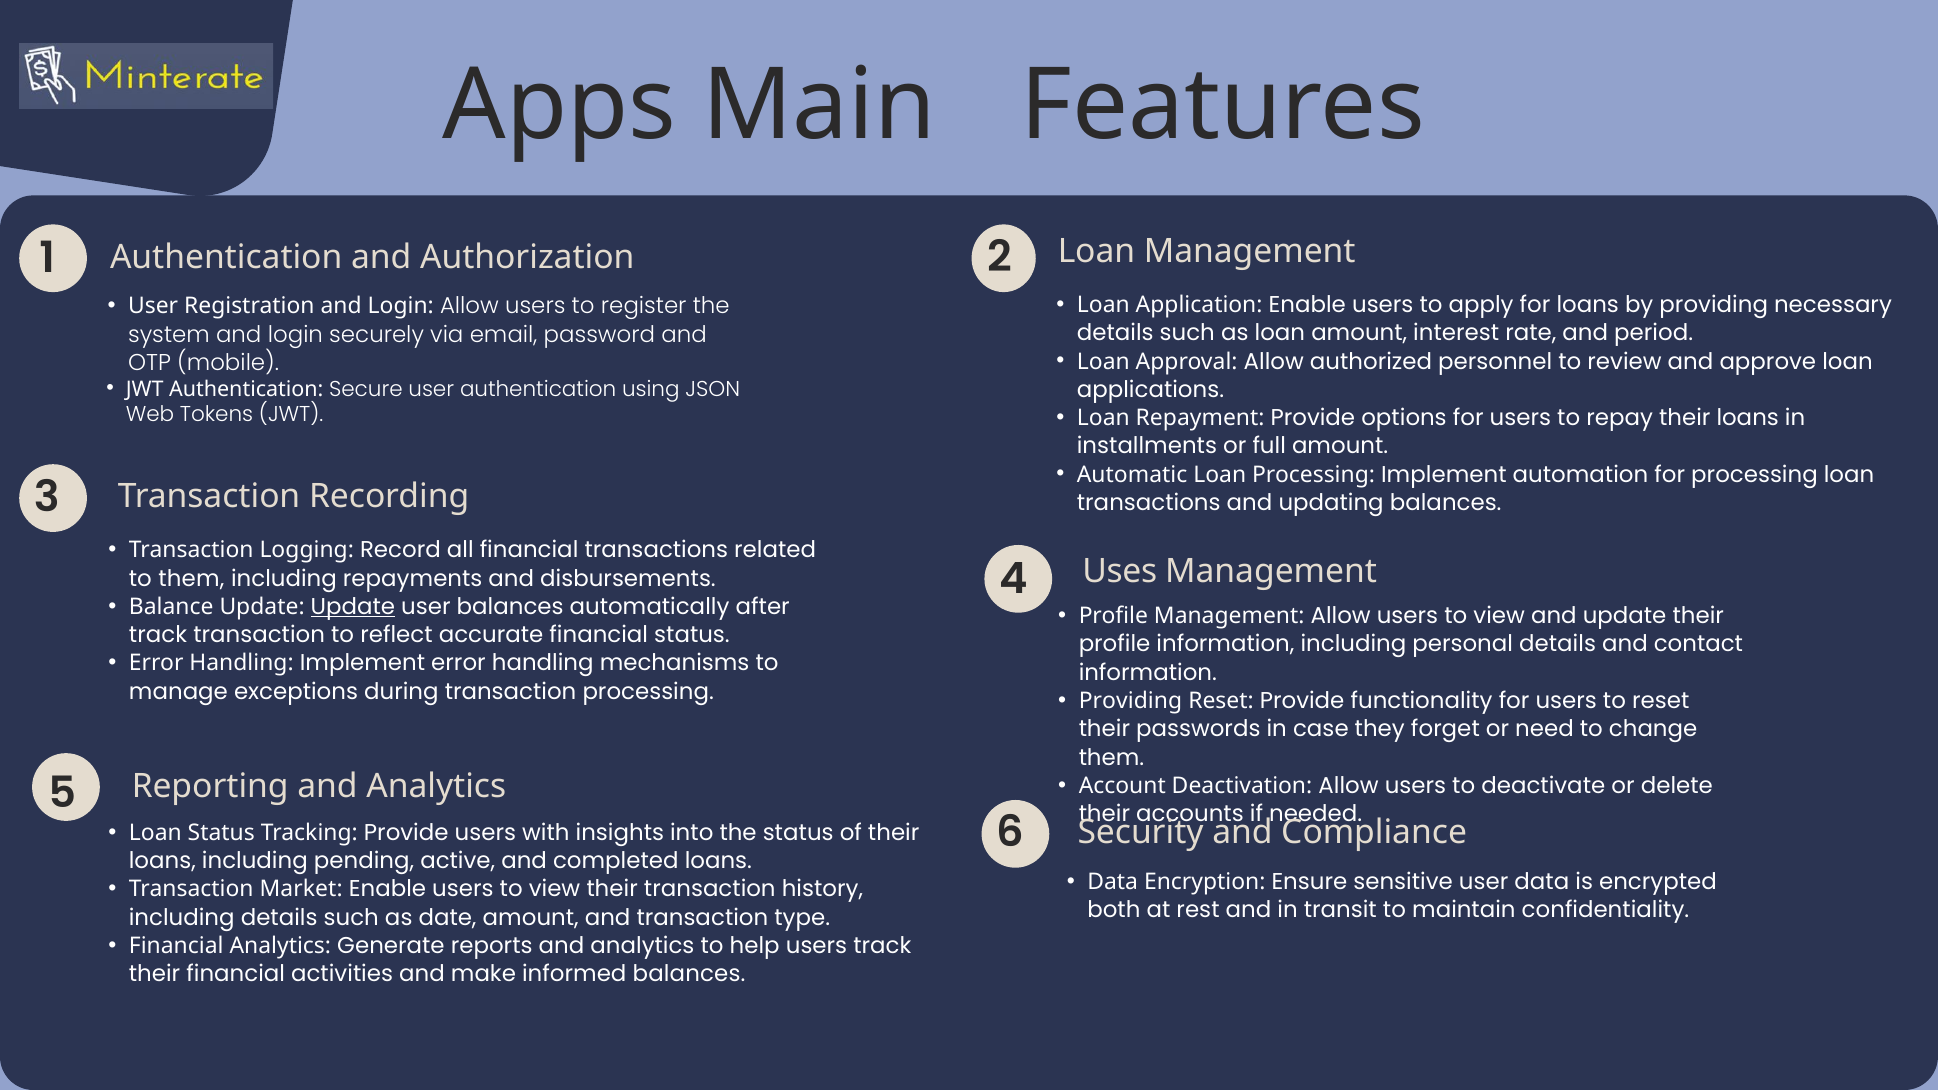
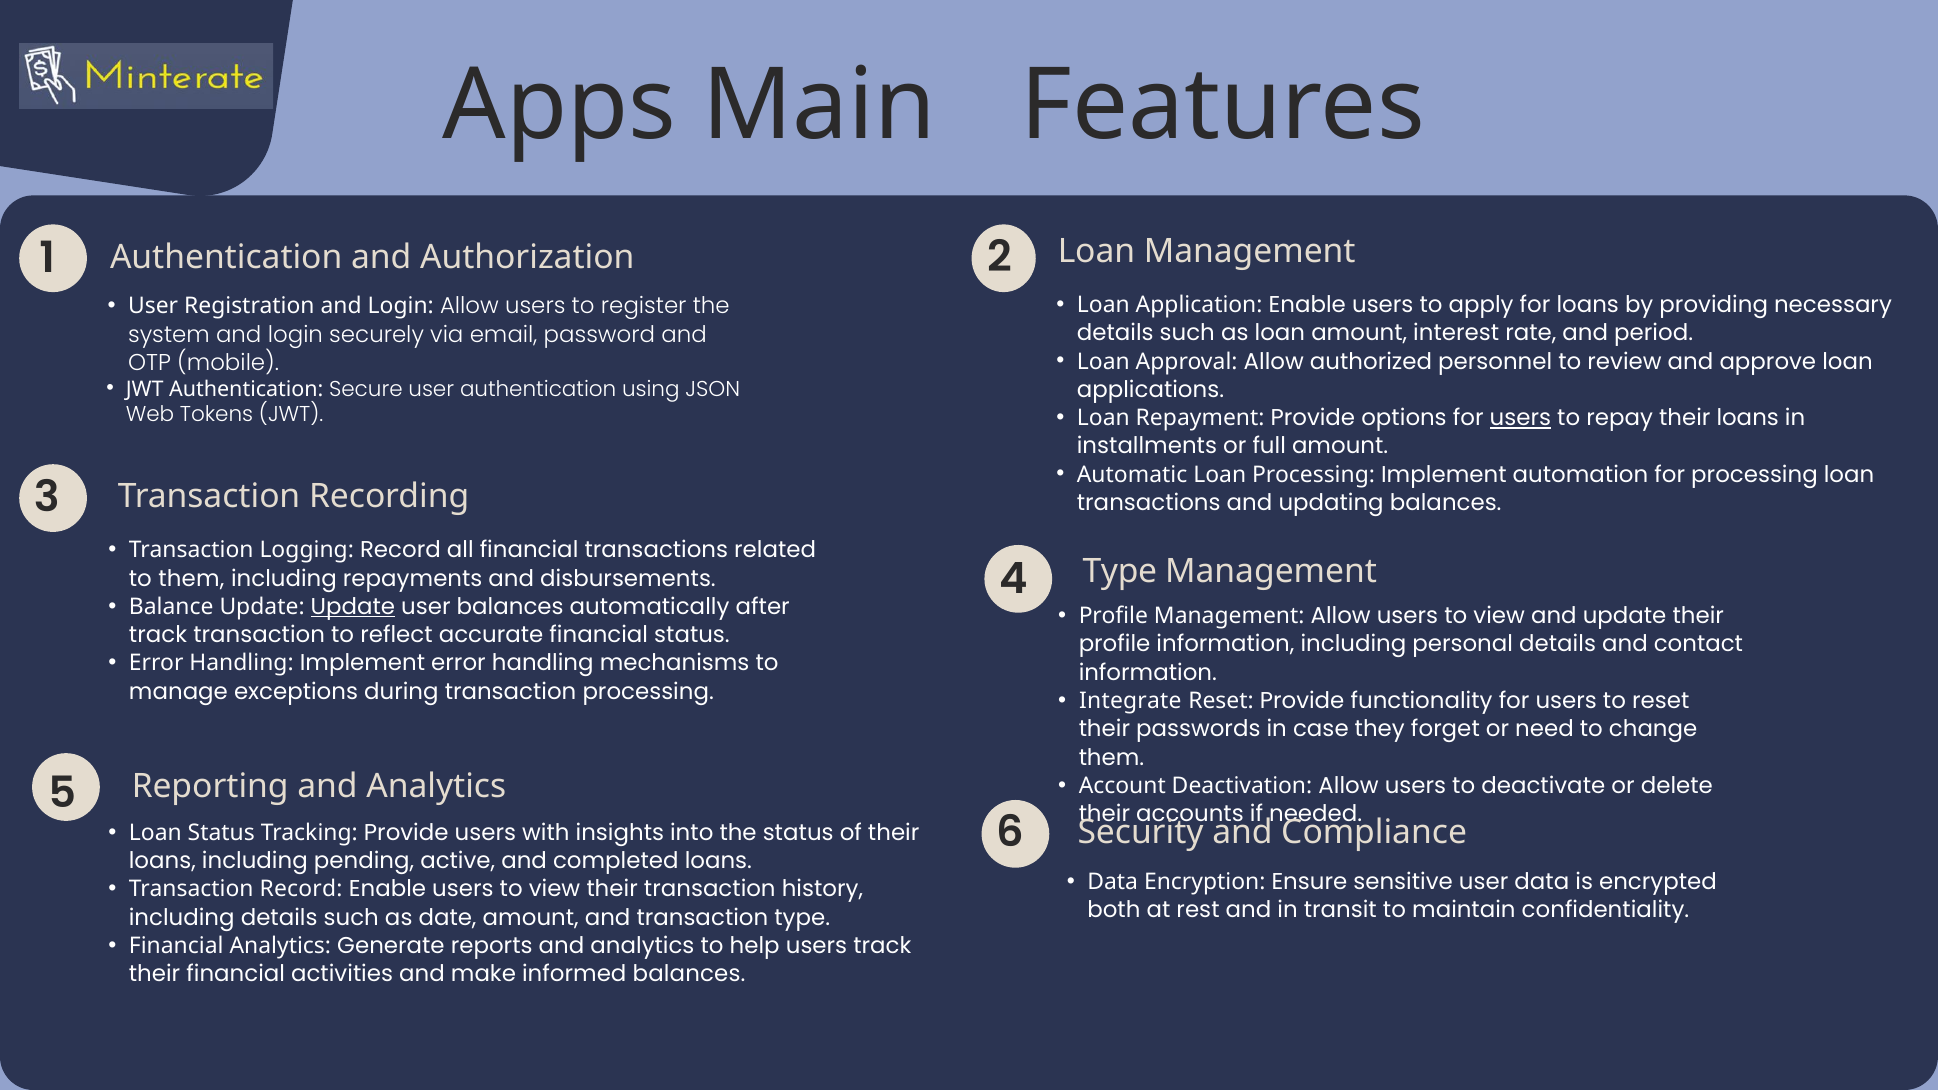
users underline: none -> present (1520, 418)
Uses: Uses -> Type (1120, 571)
Providing: Providing -> Integrate (1130, 701)
Transaction Market: Market -> Record (301, 889)
